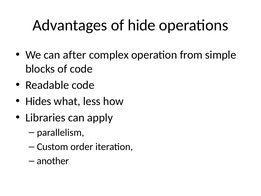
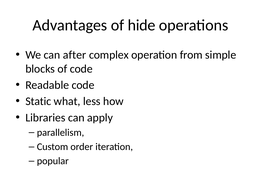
Hides: Hides -> Static (38, 101)
another: another -> popular (53, 161)
